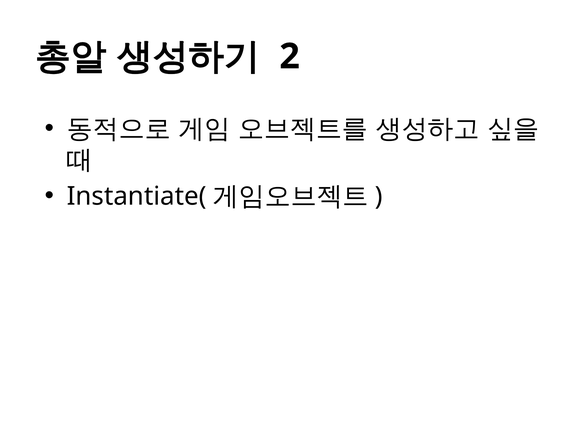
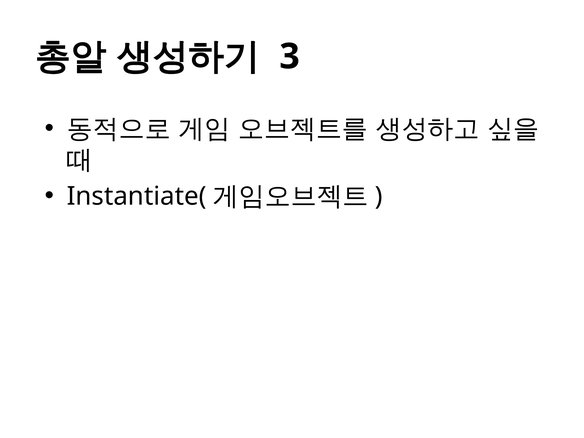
2: 2 -> 3 (290, 57)
